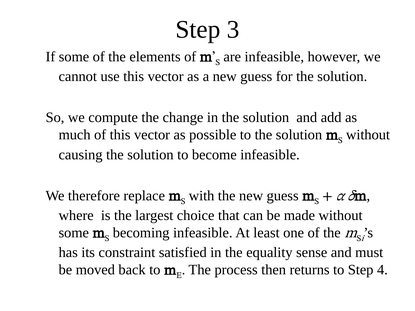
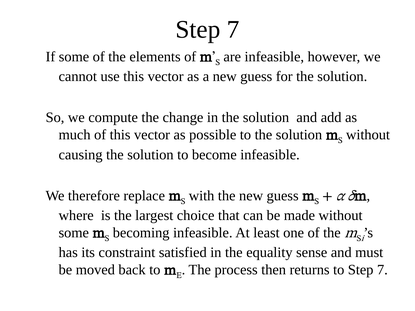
3: 3 -> 7 (233, 29)
to Step 4: 4 -> 7 (382, 270)
